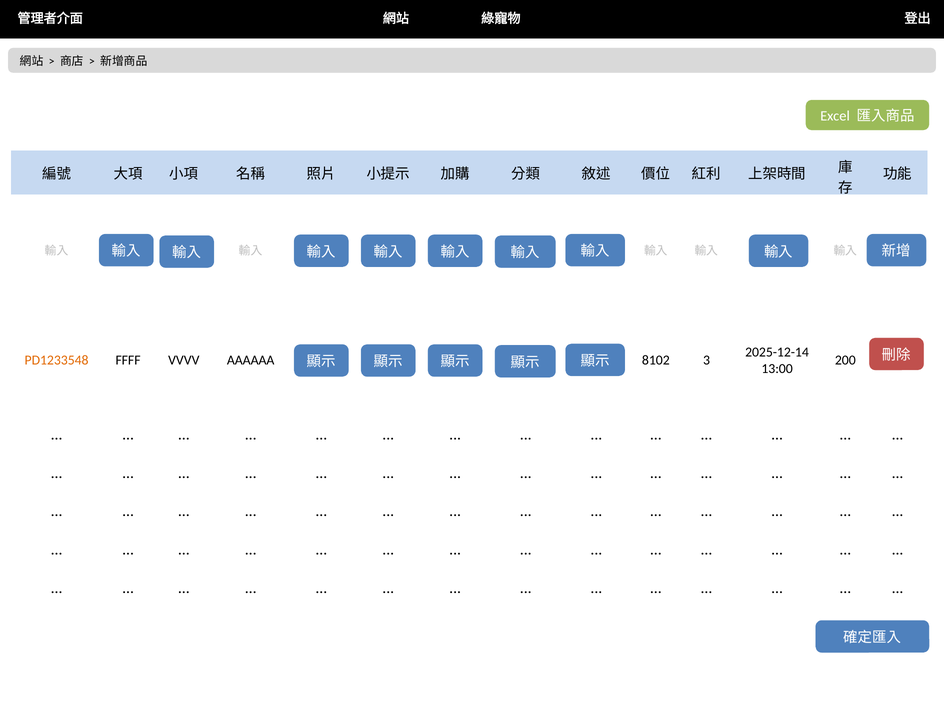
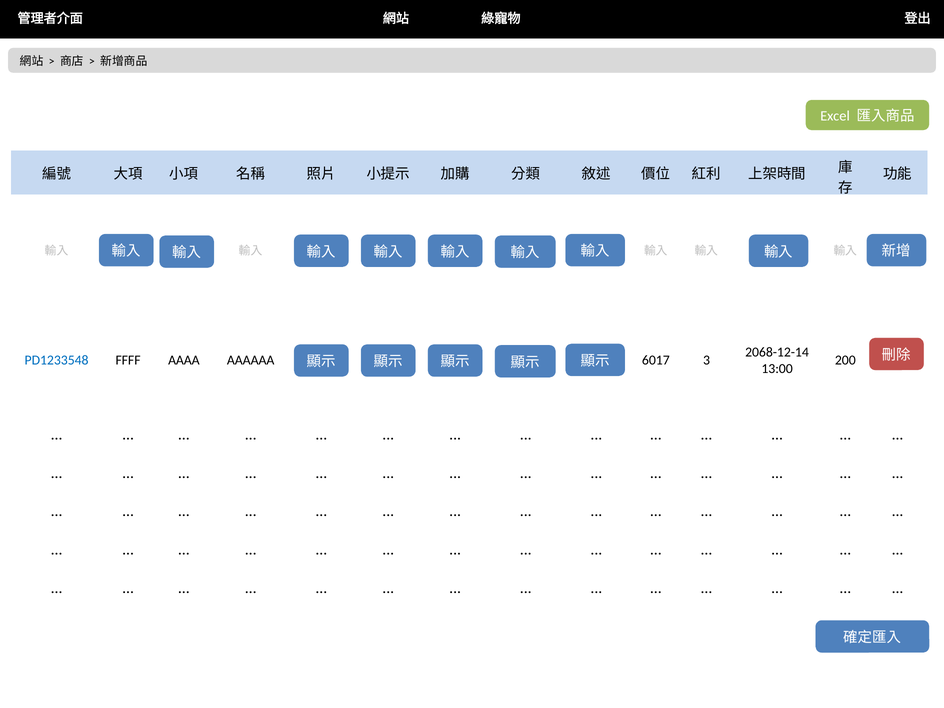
2025-12-14: 2025-12-14 -> 2068-12-14 (777, 352)
PD1233548 colour: orange -> blue (57, 360)
VVVV: VVVV -> AAAA (184, 360)
8102: 8102 -> 6017 (656, 360)
